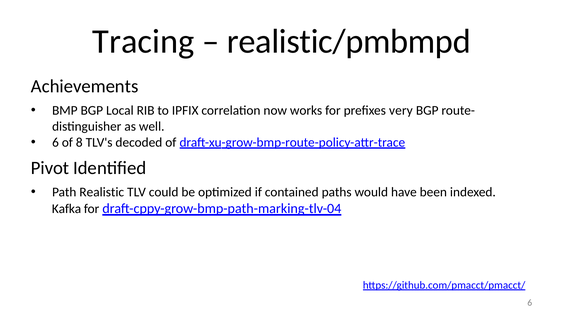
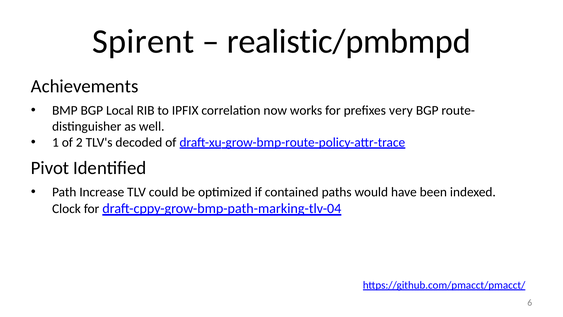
Tracing: Tracing -> Spirent (143, 41)
6: 6 -> 1 (55, 142)
8: 8 -> 2 (79, 142)
Realistic: Realistic -> Increase (102, 192)
Kafka: Kafka -> Clock (66, 209)
